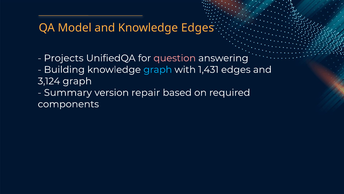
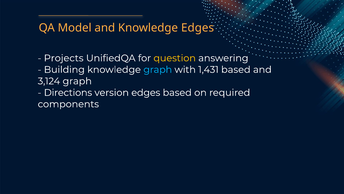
question colour: pink -> yellow (175, 58)
1,431 edges: edges -> based (236, 69)
Summary: Summary -> Directions (68, 92)
version repair: repair -> edges (146, 92)
